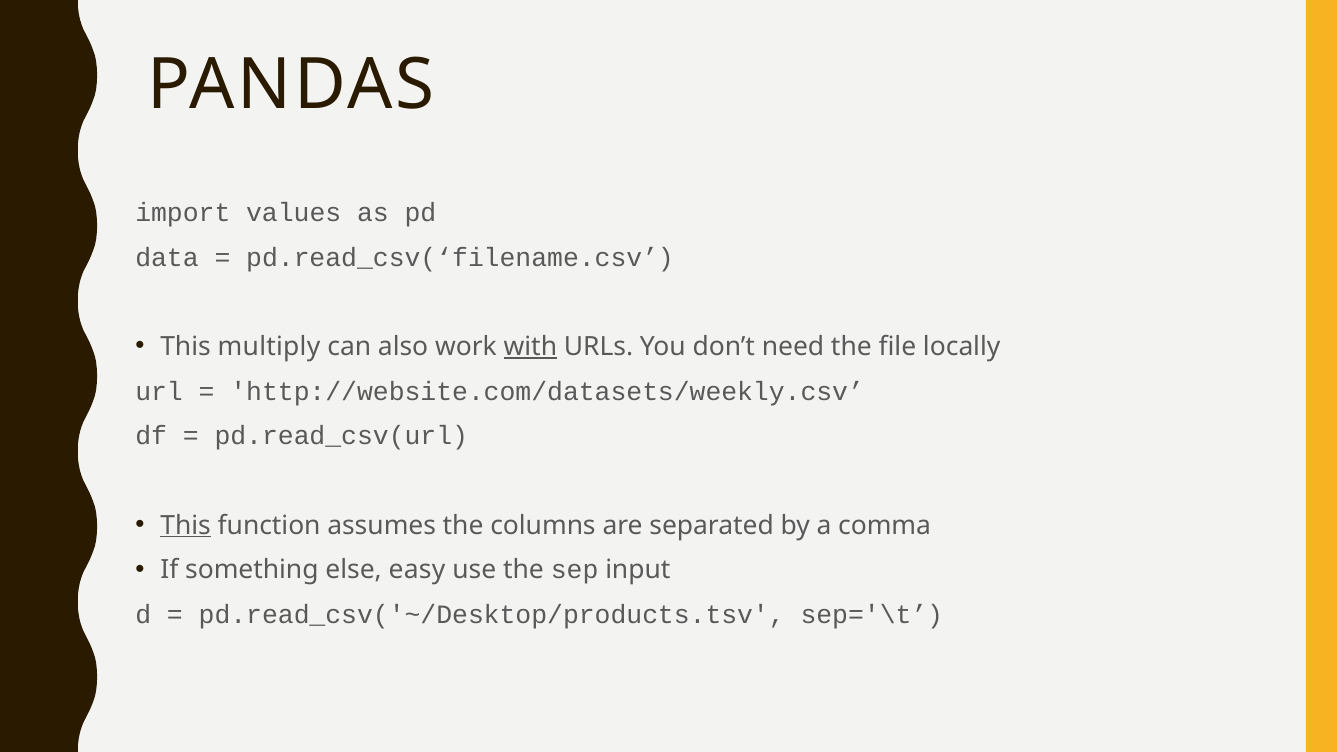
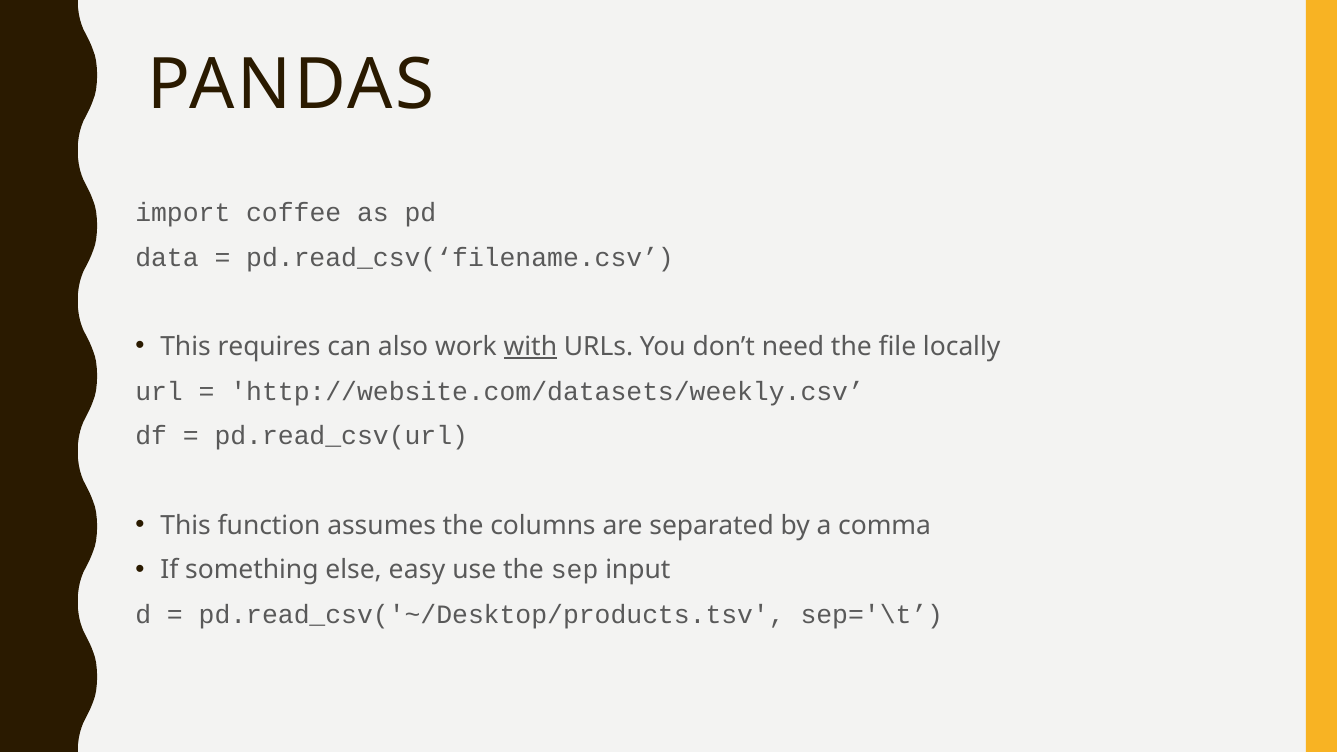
values: values -> coffee (294, 213)
multiply: multiply -> requires (269, 347)
This underline: present -> none (186, 525)
